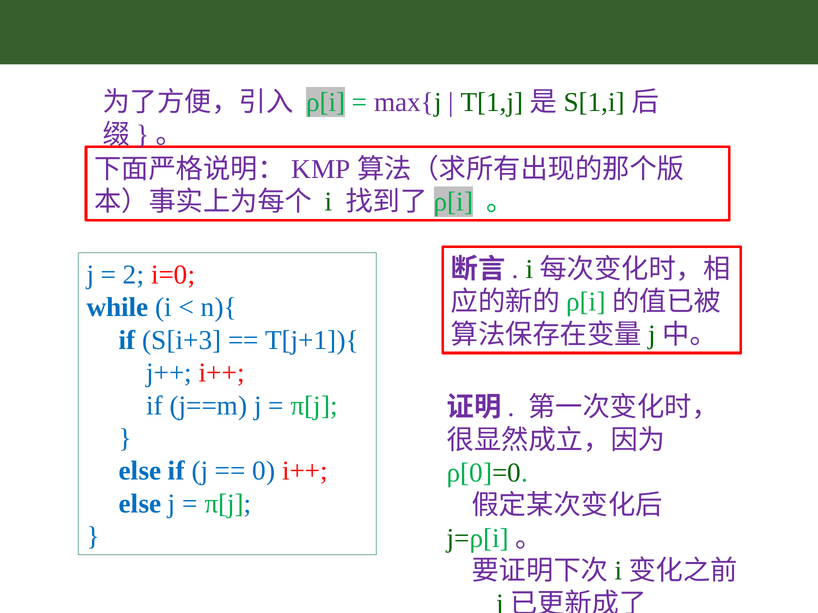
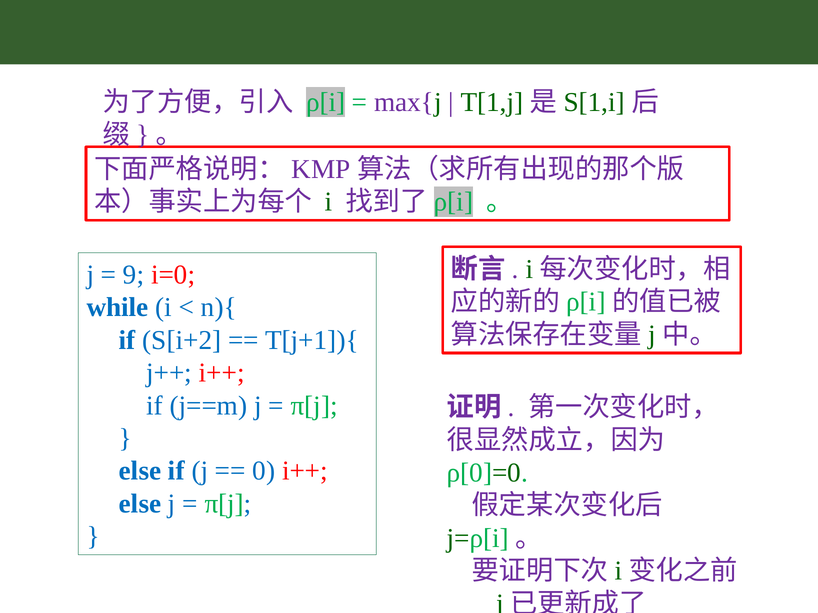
2: 2 -> 9 (134, 275)
S[i+3: S[i+3 -> S[i+2 (182, 340)
